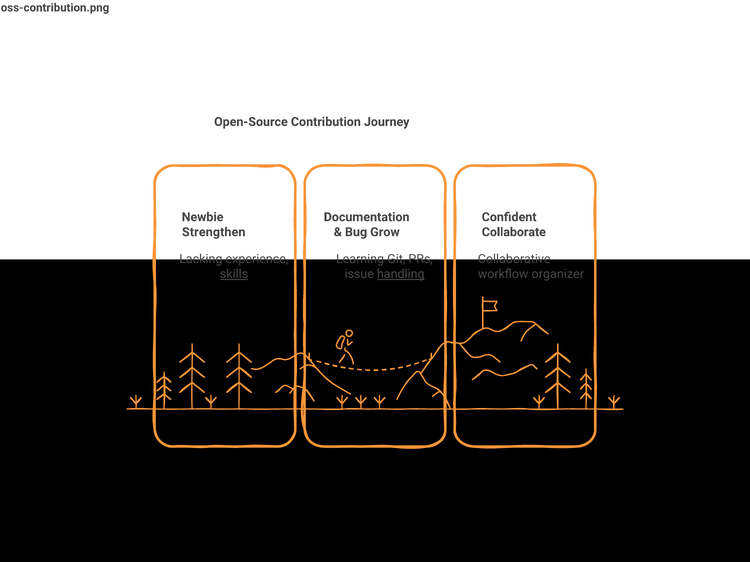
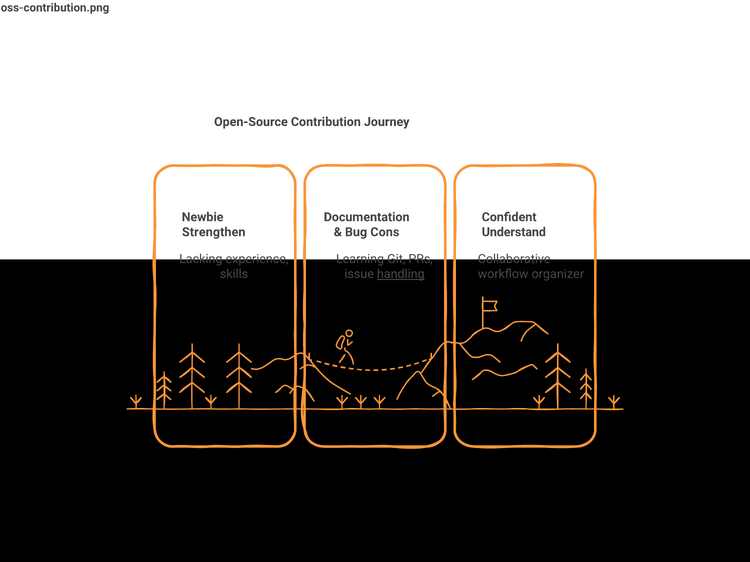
Grow: Grow -> Cons (385, 232)
Collaborate: Collaborate -> Understand (514, 232)
skills underline: present -> none (234, 274)
